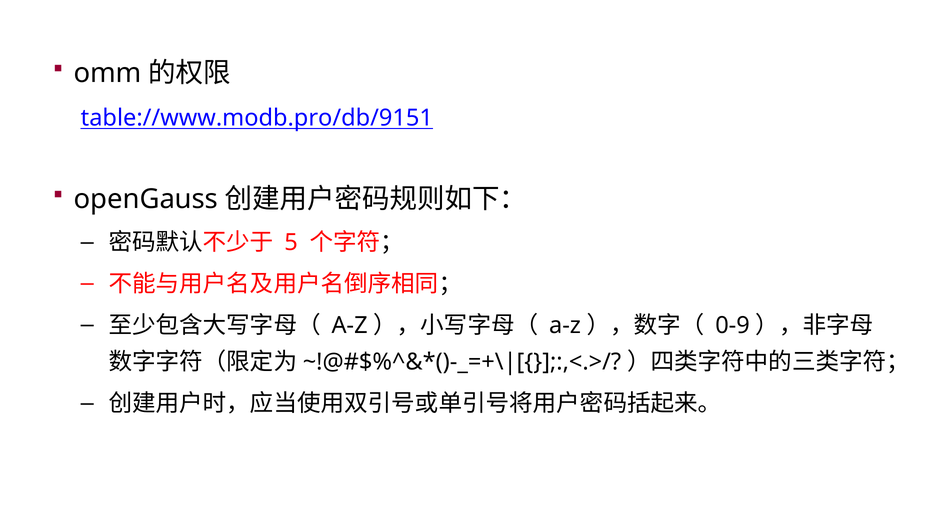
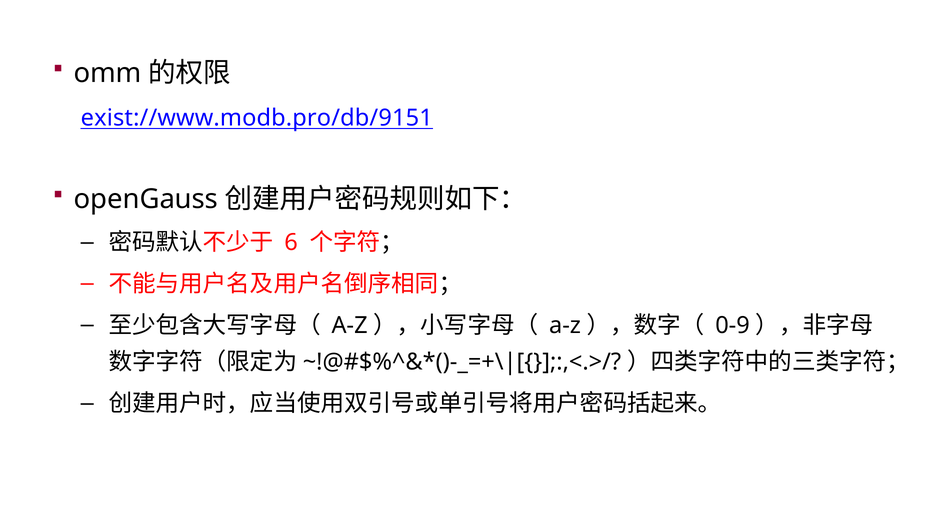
table://www.modb.pro/db/9151: table://www.modb.pro/db/9151 -> exist://www.modb.pro/db/9151 (257, 118)
5: 5 -> 6 (291, 243)
